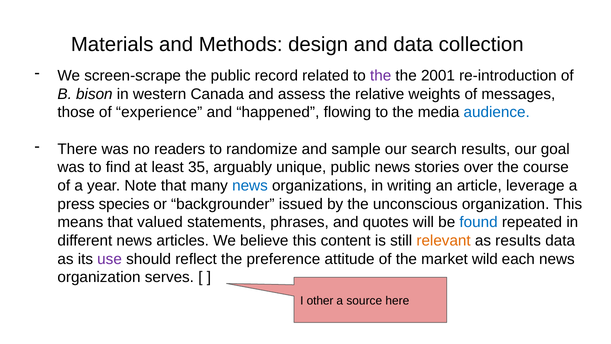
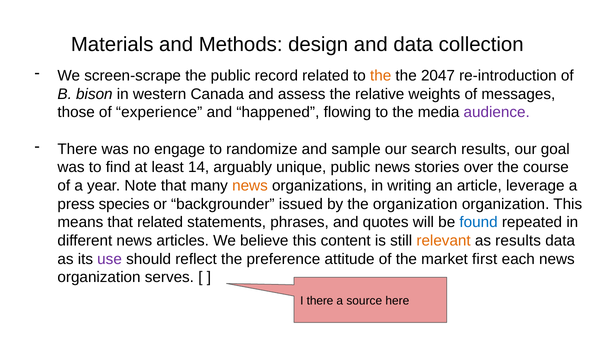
the colour: purple -> orange (381, 76)
2001: 2001 -> 2047 (438, 76)
audience colour: blue -> purple (497, 112)
readers: readers -> engage (180, 149)
35: 35 -> 14 (199, 167)
news colour: blue -> orange (250, 186)
the unconscious: unconscious -> organization (415, 204)
that valued: valued -> related (160, 222)
wild: wild -> first (485, 259)
I other: other -> there (320, 300)
